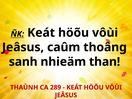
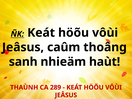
than: than -> haùt (105, 62)
